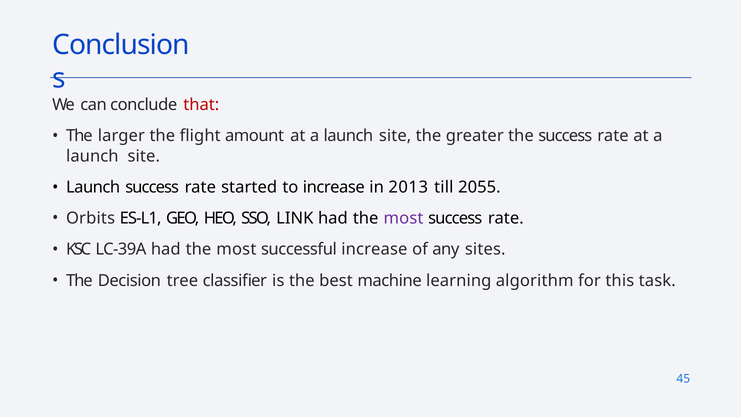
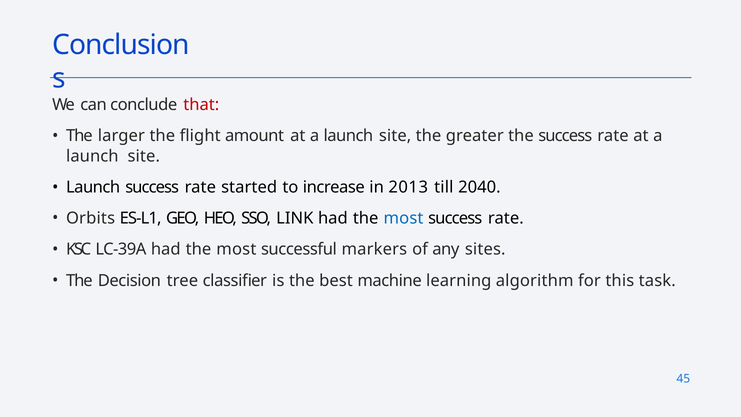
2055: 2055 -> 2040 (479, 187)
most colour: purple -> blue (404, 218)
successful increase: increase -> markers (374, 249)
